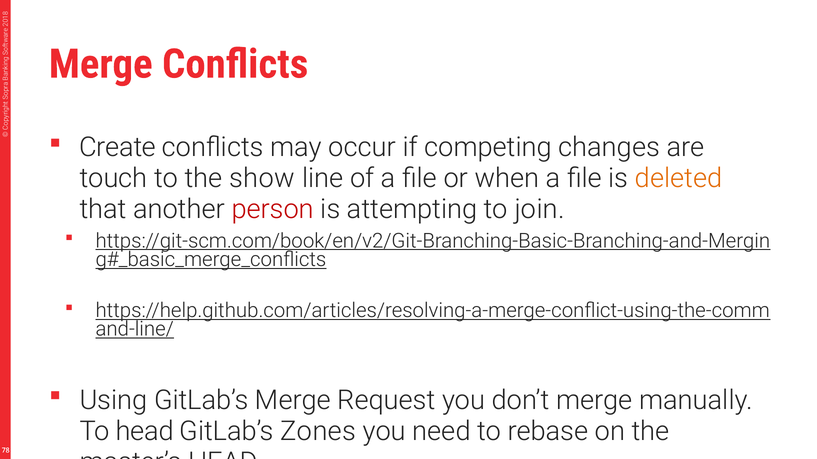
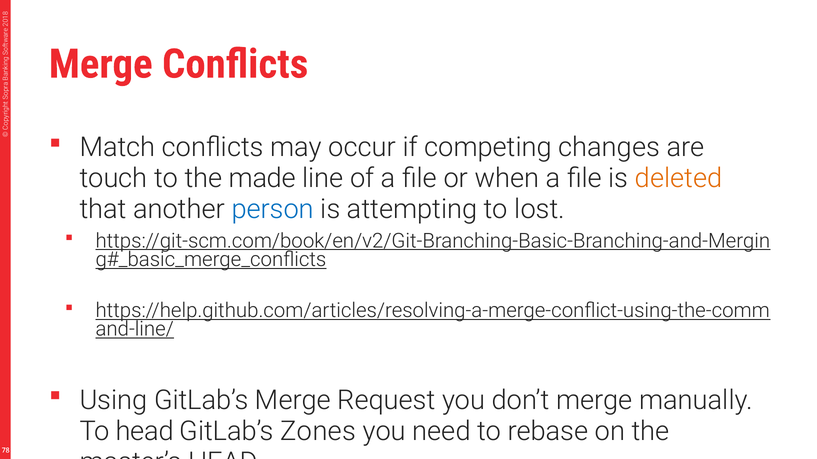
Create: Create -> Match (117, 148)
show: show -> made (262, 179)
person colour: red -> blue (273, 210)
join: join -> lost (540, 210)
